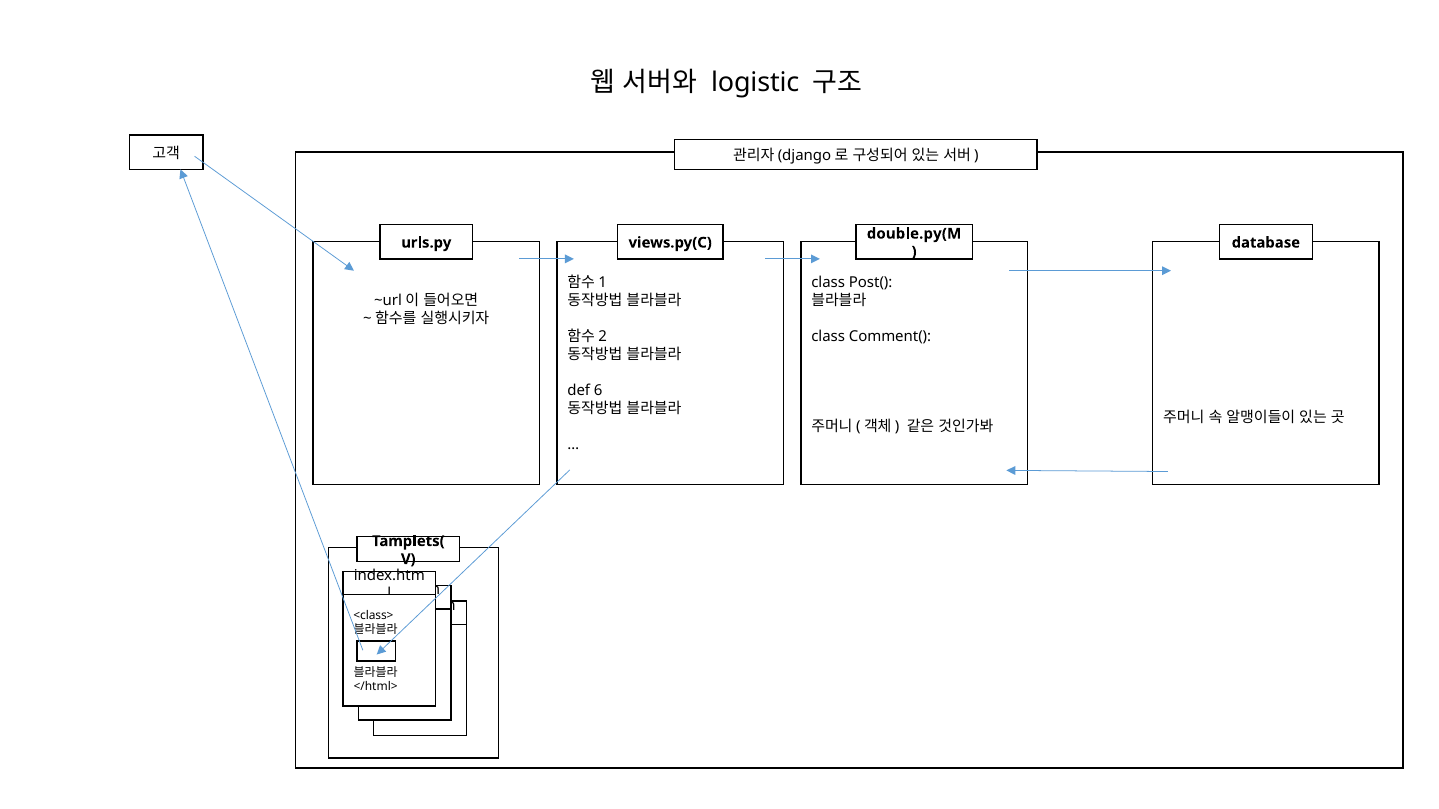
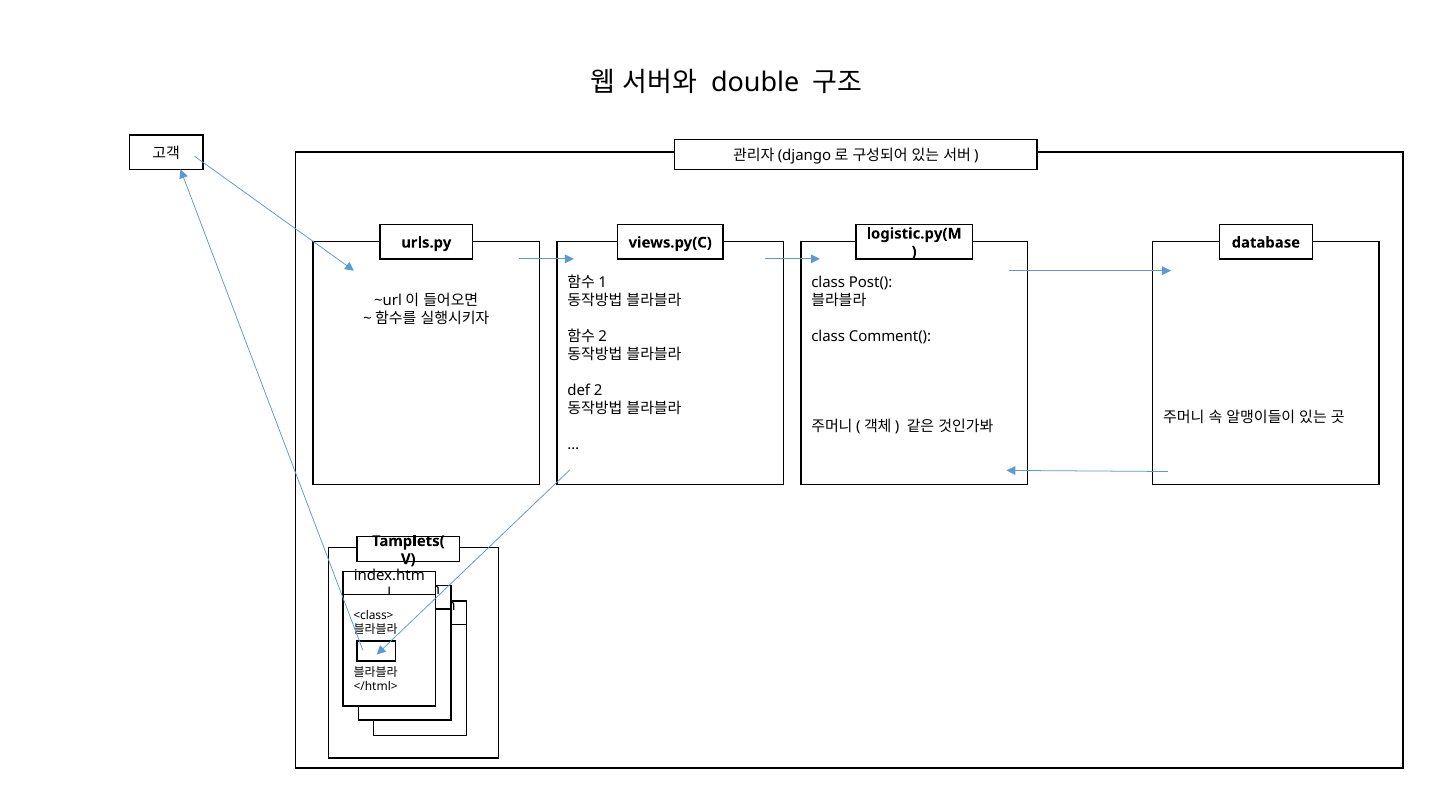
logistic: logistic -> double (755, 82)
double.py(M: double.py(M -> logistic.py(M (914, 234)
6: 6 -> 2 (598, 391)
